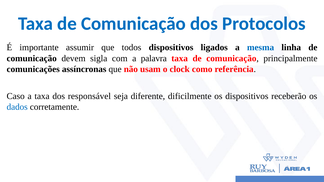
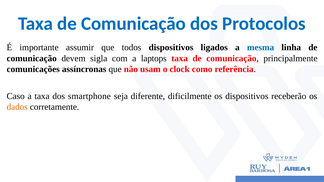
palavra: palavra -> laptops (154, 58)
responsável: responsável -> smartphone (89, 96)
dados colour: blue -> orange (17, 107)
